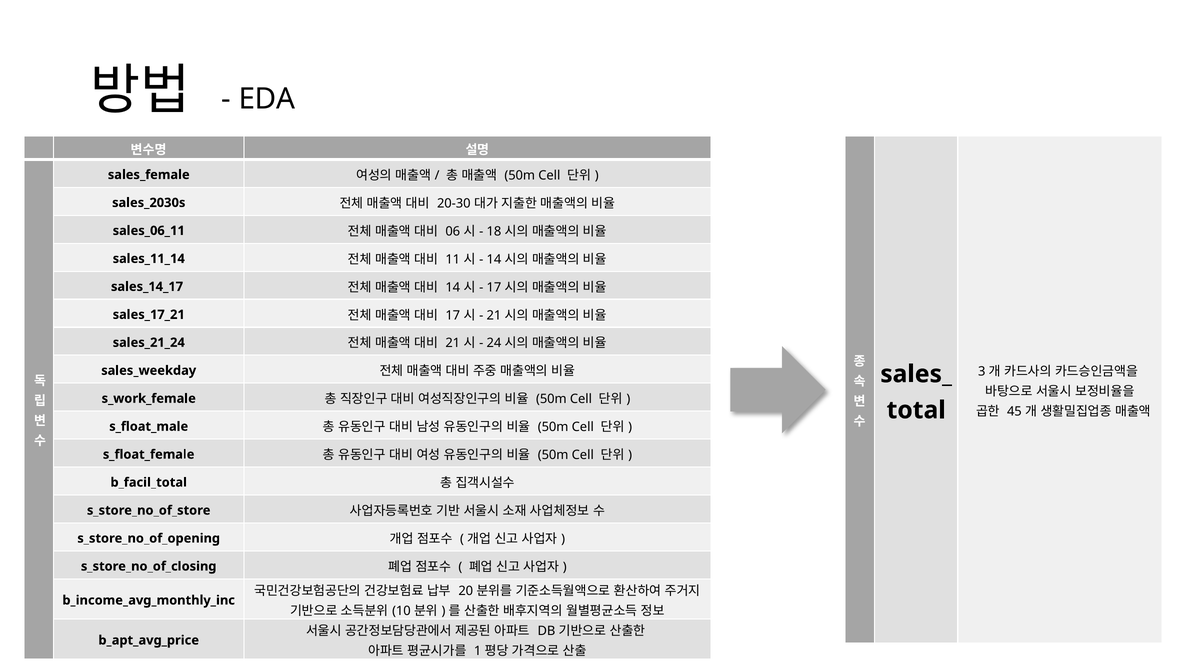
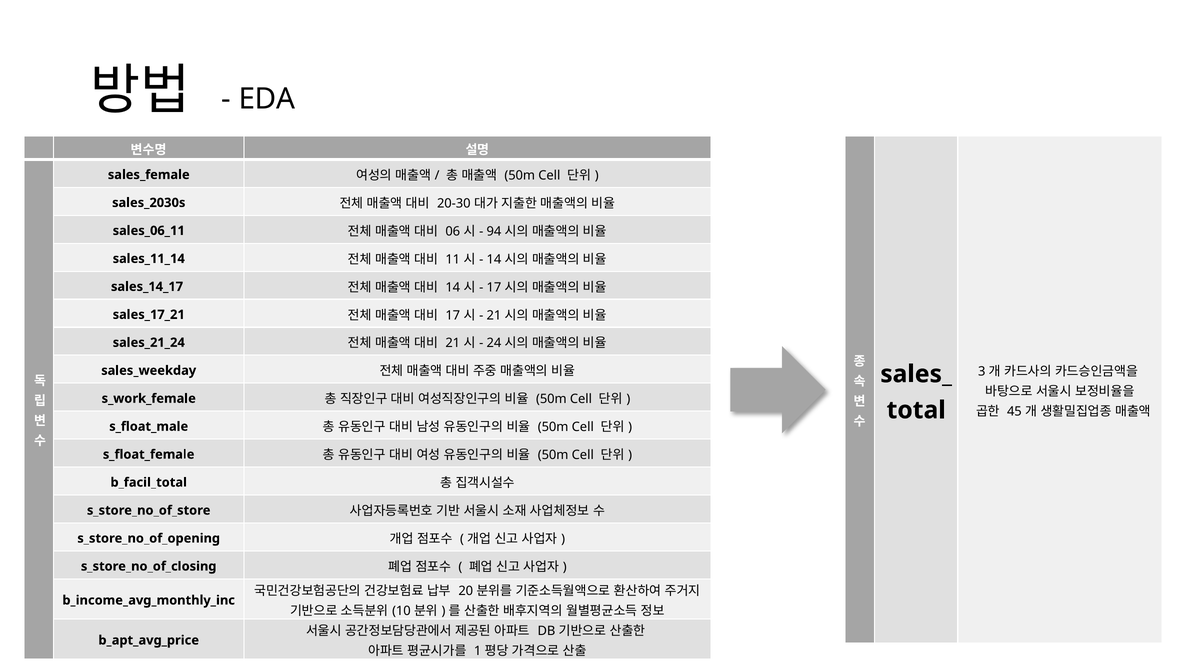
18: 18 -> 94 (494, 232)
